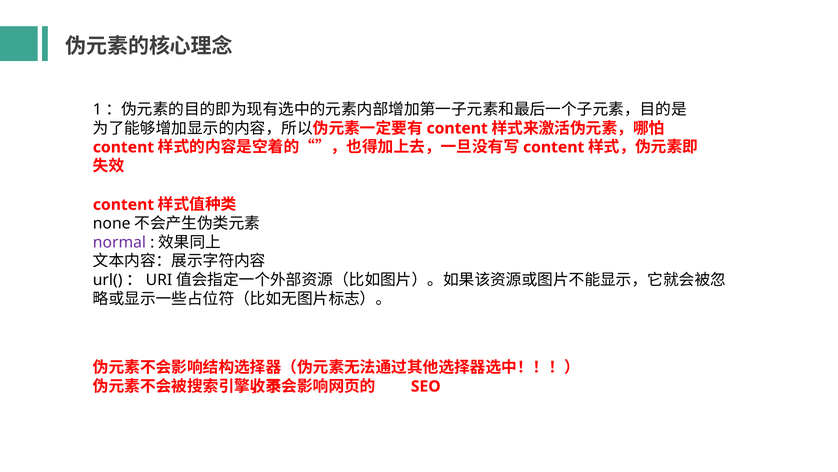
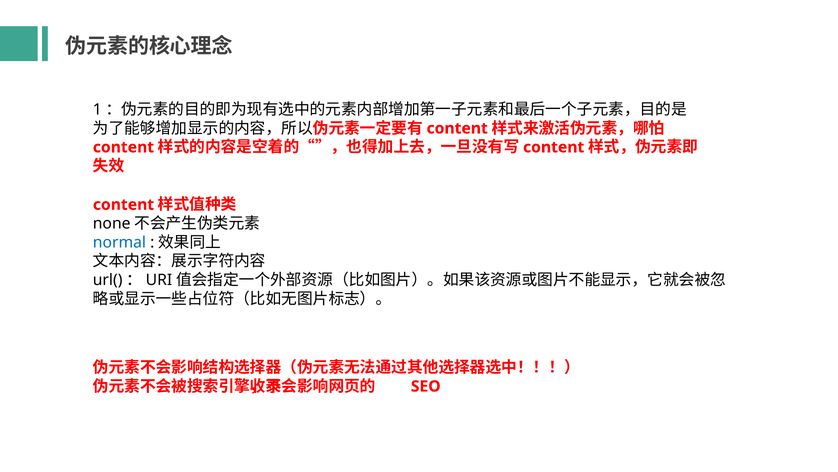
normal colour: purple -> blue (119, 242)
